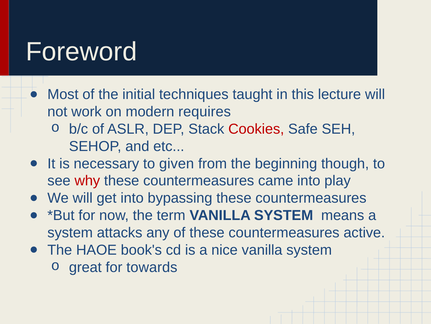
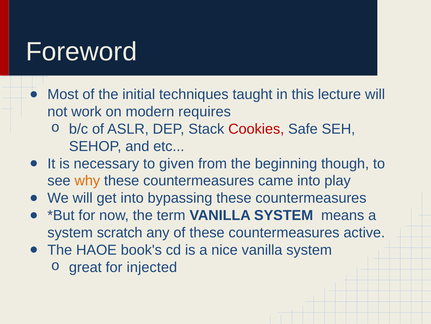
why colour: red -> orange (87, 180)
attacks: attacks -> scratch (120, 232)
towards: towards -> injected (152, 267)
